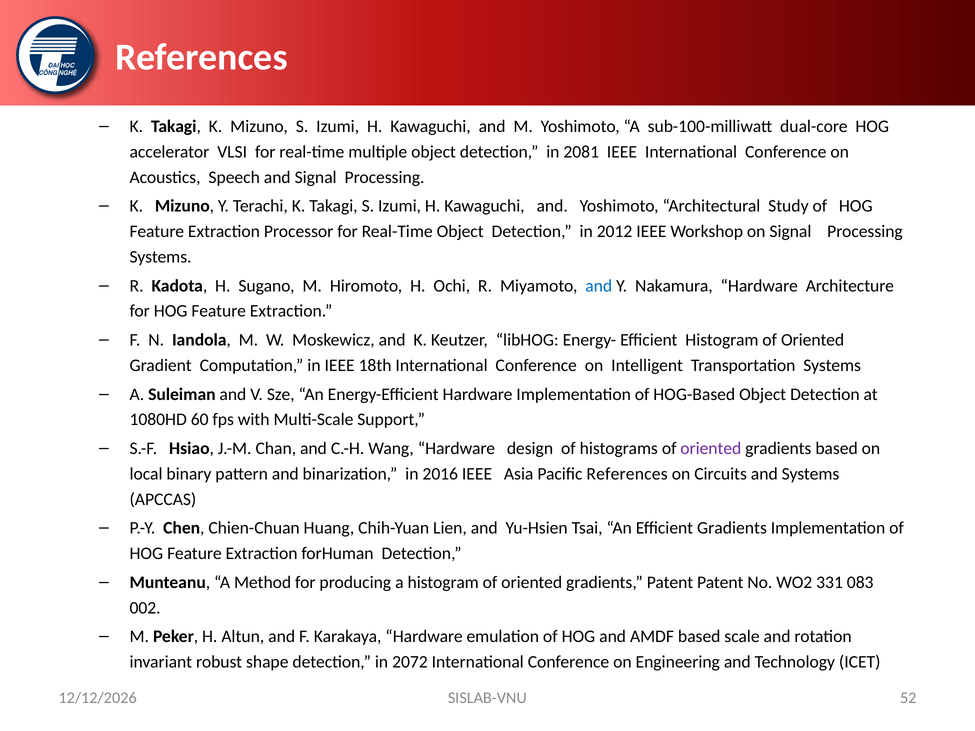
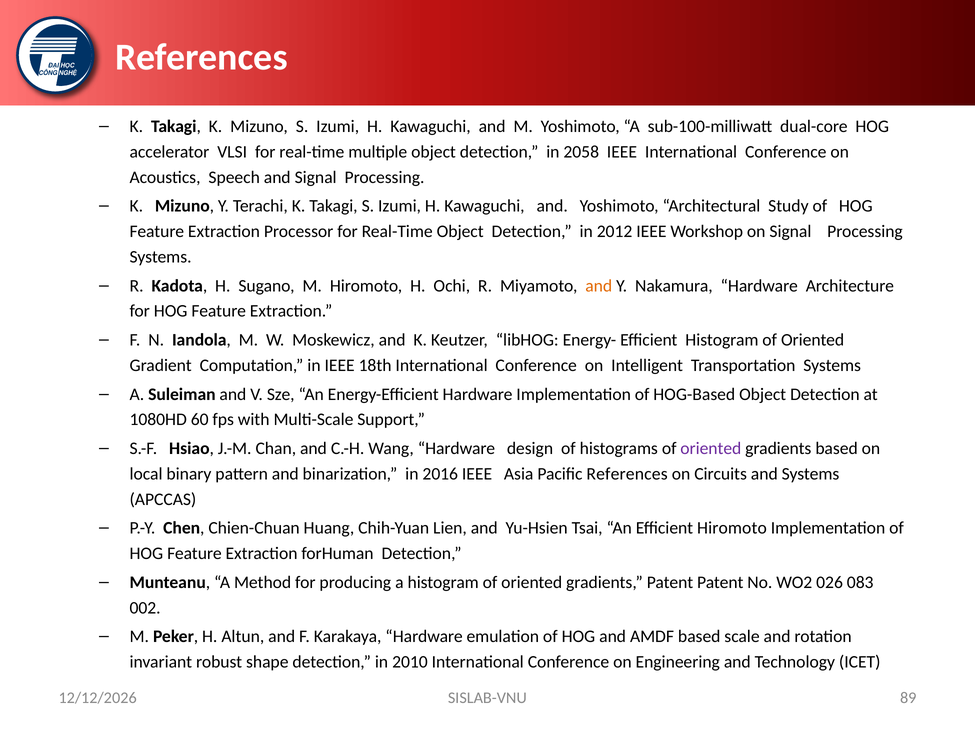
2081: 2081 -> 2058 (581, 152)
and colour: blue -> orange (599, 286)
Efficient Gradients: Gradients -> Hiromoto (732, 528)
331: 331 -> 026 (830, 583)
2072: 2072 -> 2010 (410, 662)
52: 52 -> 89 (908, 698)
